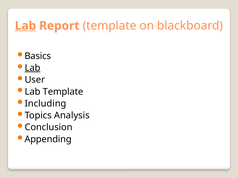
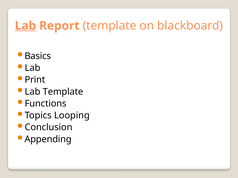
Lab underline: present -> none (33, 68)
User: User -> Print (35, 80)
Including: Including -> Functions (46, 104)
Analysis: Analysis -> Looping (72, 116)
